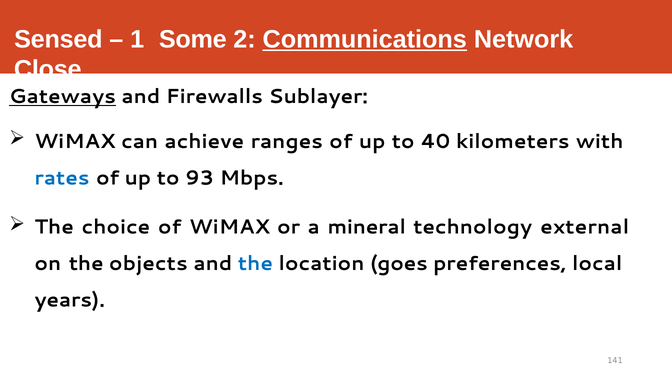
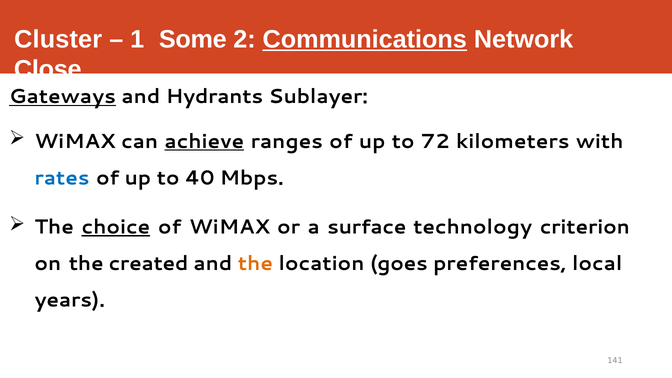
Sensed: Sensed -> Cluster (58, 39)
Firewalls: Firewalls -> Hydrants (214, 97)
achieve underline: none -> present (204, 141)
40: 40 -> 72 (435, 141)
93: 93 -> 40 (200, 178)
choice underline: none -> present (116, 227)
mineral: mineral -> surface (367, 227)
external: external -> criterion (585, 227)
objects: objects -> created (149, 264)
the colour: blue -> orange (255, 264)
